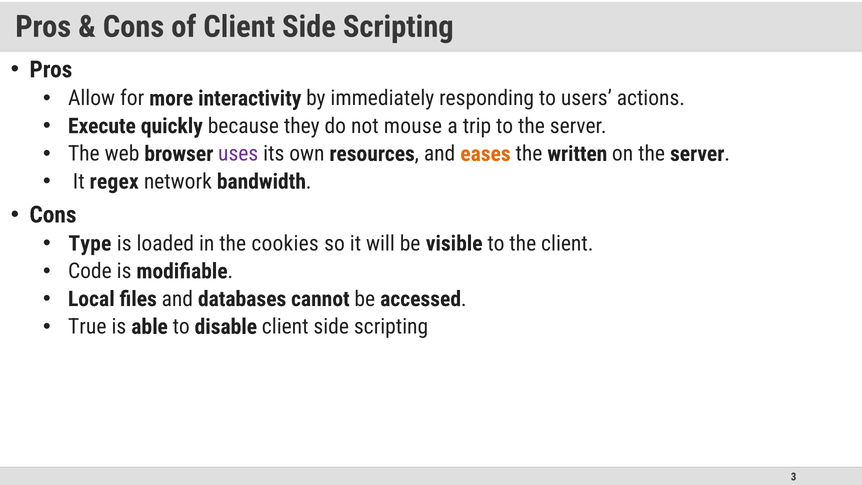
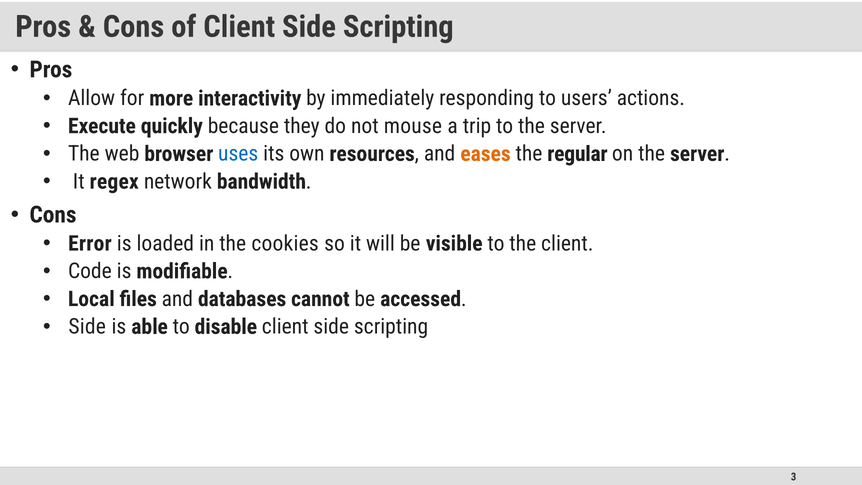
uses colour: purple -> blue (238, 154)
written: written -> regular (577, 154)
Type: Type -> Error (90, 243)
True: True -> Side (87, 327)
